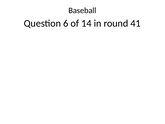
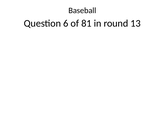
14: 14 -> 81 (86, 23)
41: 41 -> 13 (136, 23)
